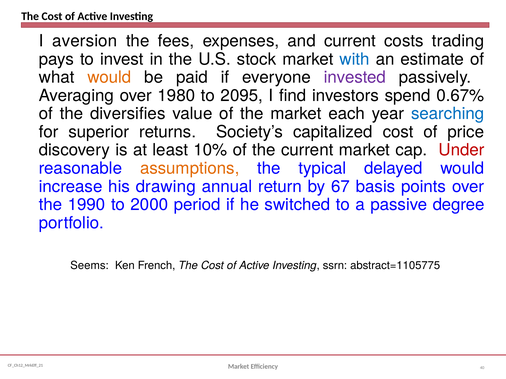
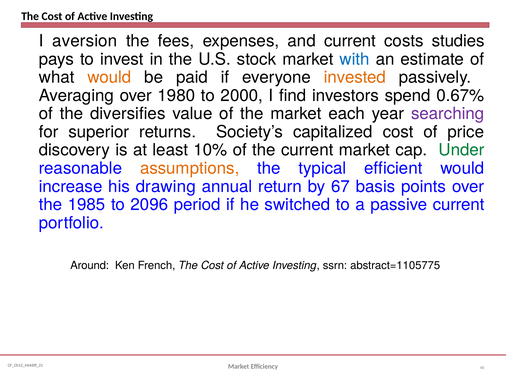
trading: trading -> studies (458, 41)
invested colour: purple -> orange (355, 77)
2095: 2095 -> 2000 (242, 96)
searching colour: blue -> purple (448, 114)
Under colour: red -> green (461, 150)
delayed: delayed -> efficient (393, 168)
1990: 1990 -> 1985 (87, 205)
2000: 2000 -> 2096 (149, 205)
passive degree: degree -> current (459, 205)
Seems: Seems -> Around (90, 266)
